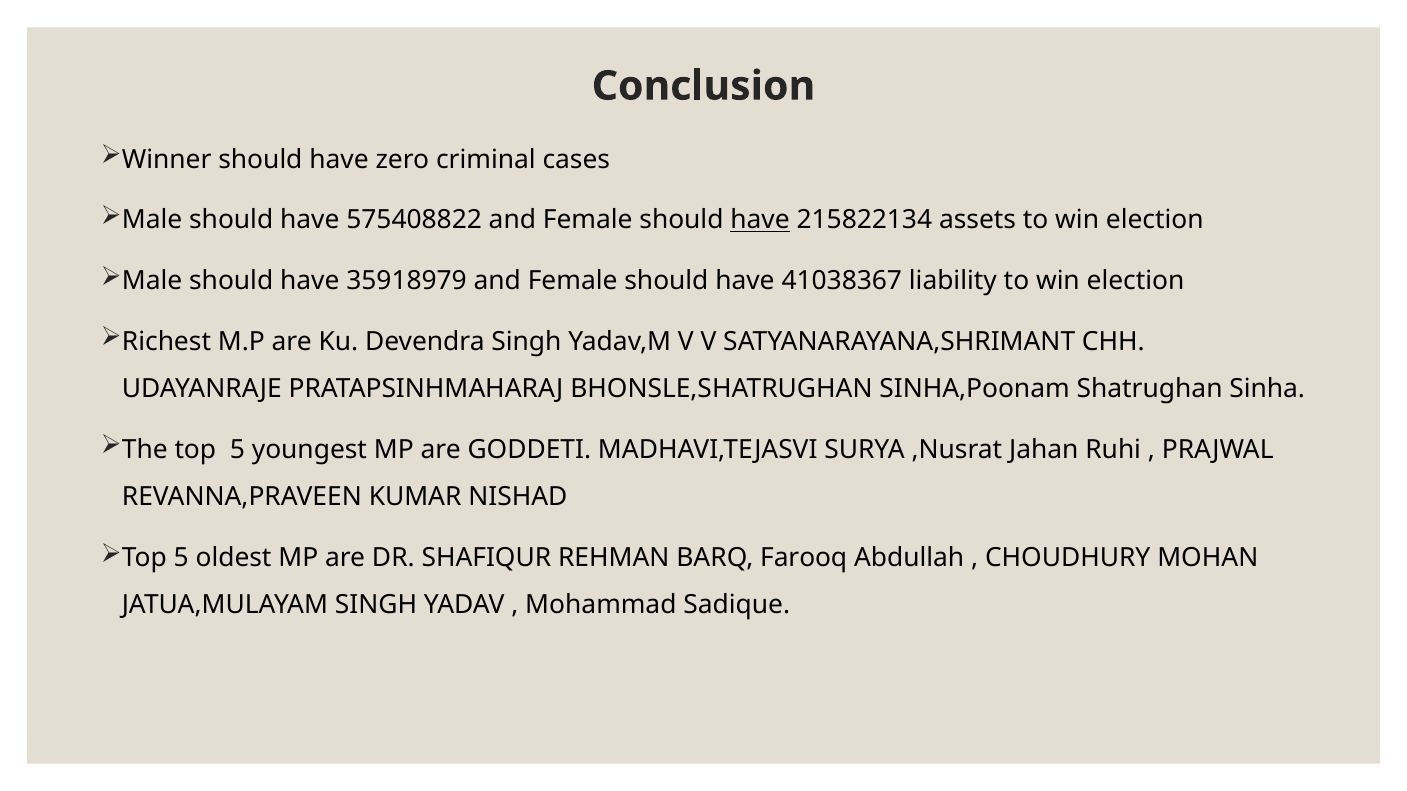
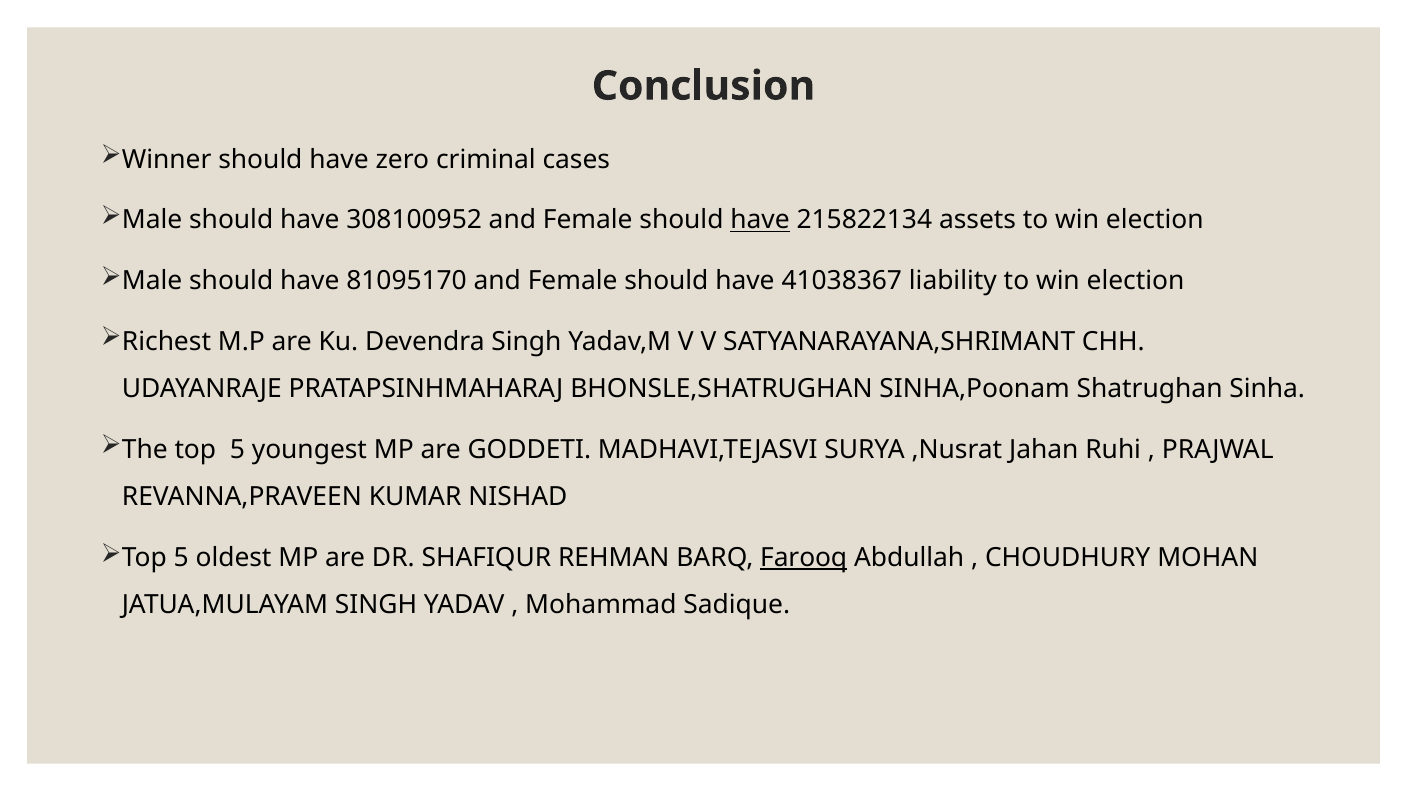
575408822: 575408822 -> 308100952 (414, 220)
35918979: 35918979 -> 81095170 (407, 281)
Farooq underline: none -> present (804, 558)
